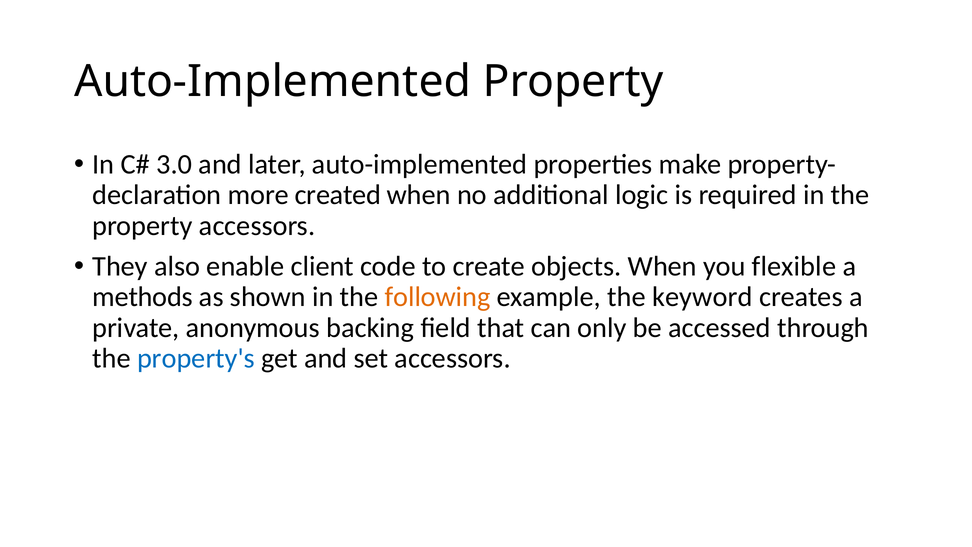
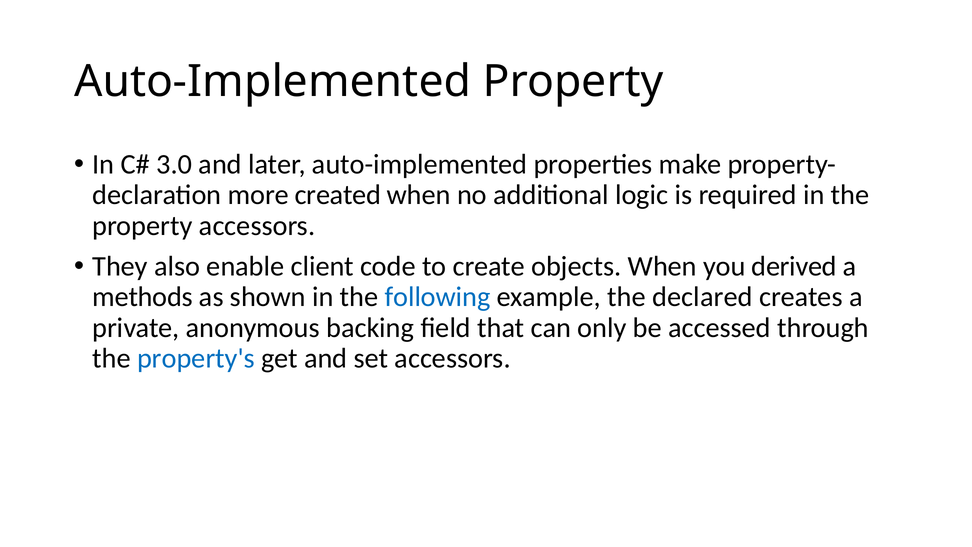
flexible: flexible -> derived (794, 266)
following colour: orange -> blue (438, 297)
keyword: keyword -> declared (702, 297)
